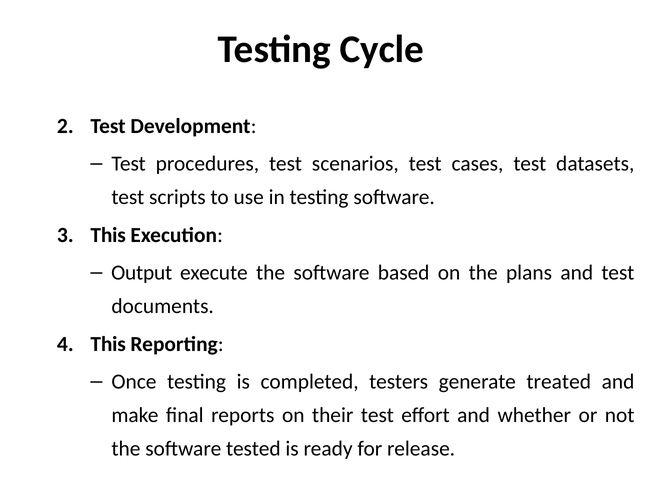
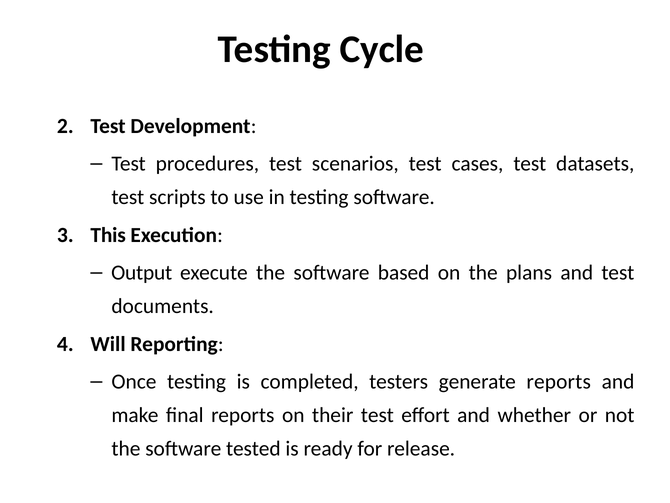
This: This -> Will (108, 344)
generate treated: treated -> reports (559, 382)
